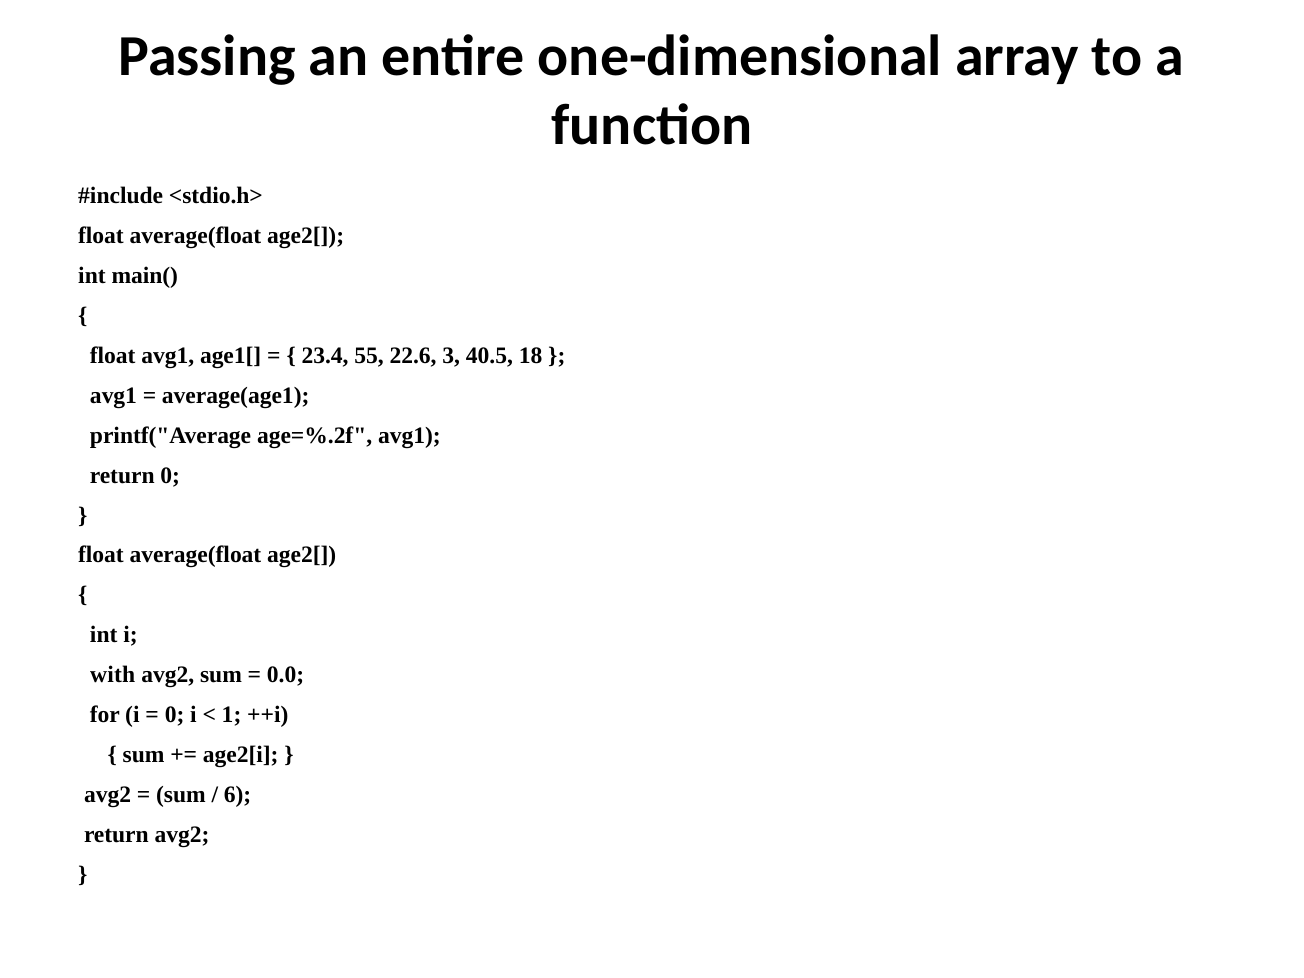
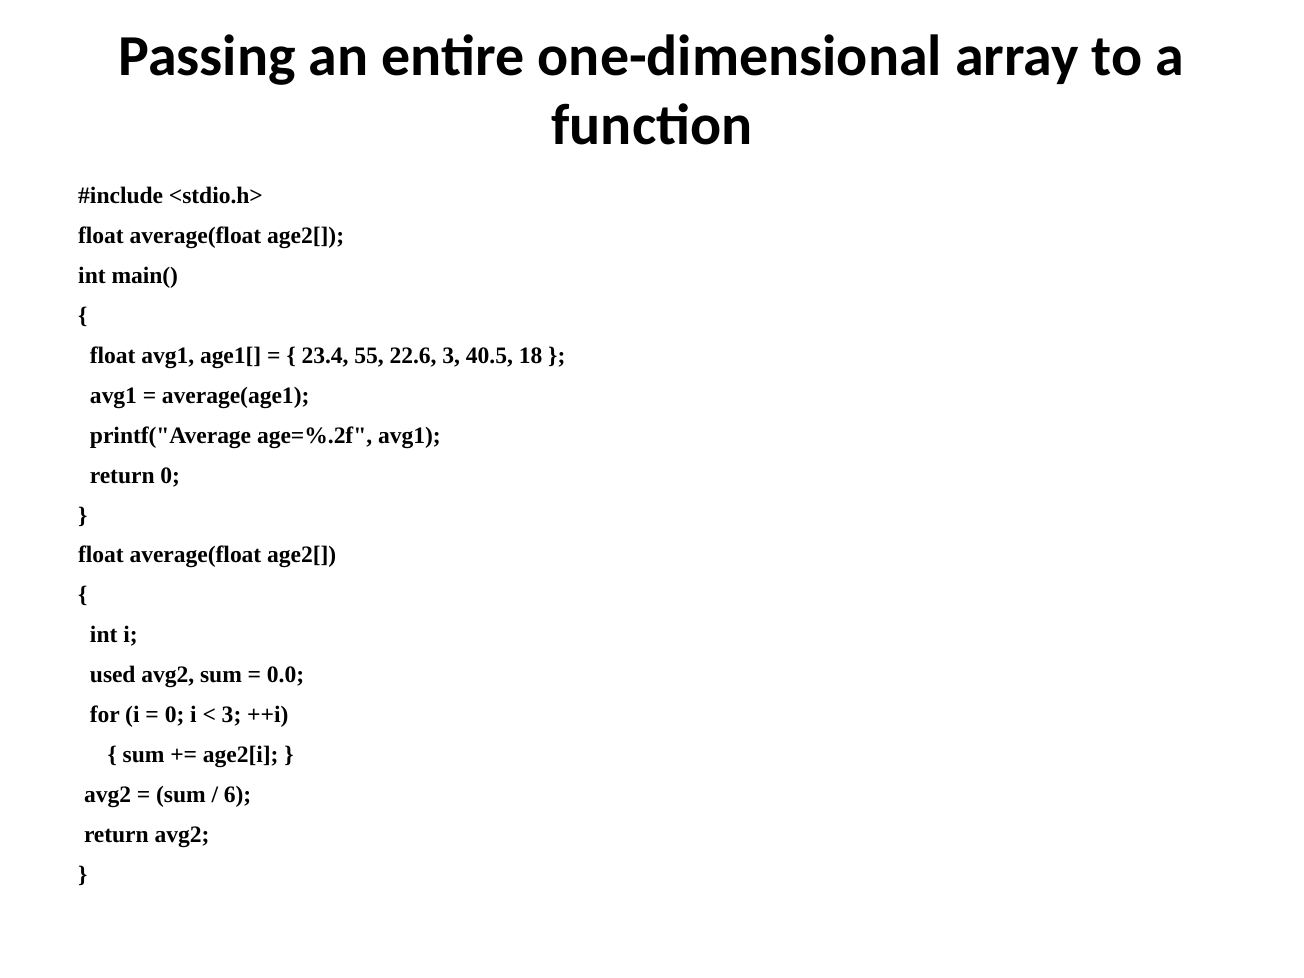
with: with -> used (113, 675)
1: 1 -> 3 (232, 715)
